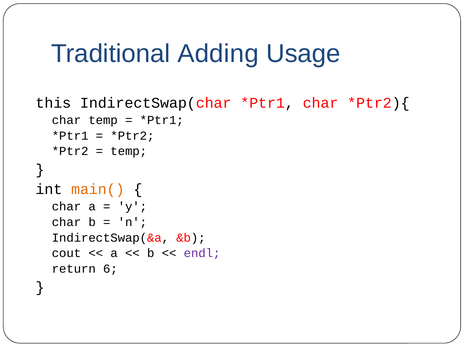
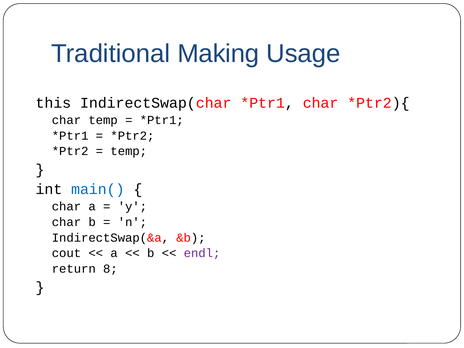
Adding: Adding -> Making (218, 54)
main( colour: orange -> blue (98, 189)
6: 6 -> 8 (110, 269)
